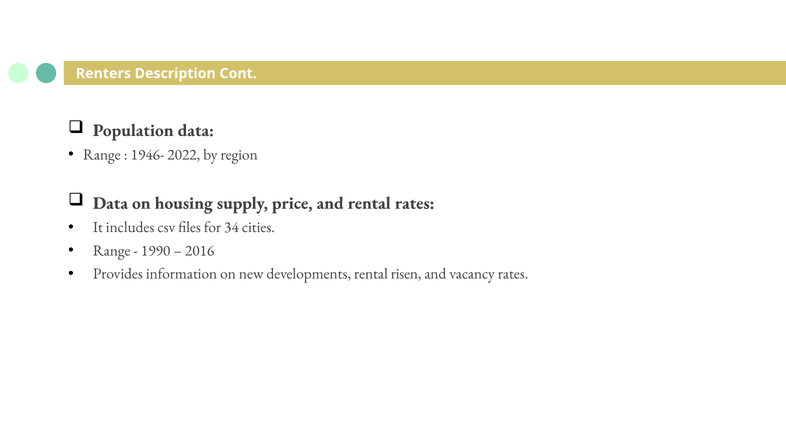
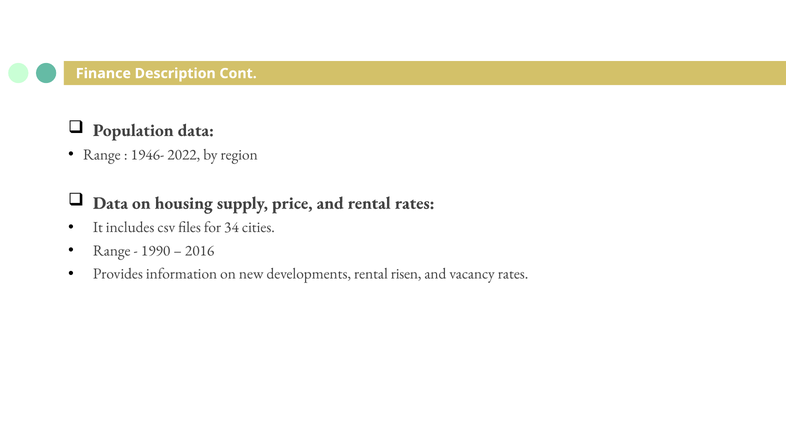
Renters: Renters -> Finance (103, 73)
